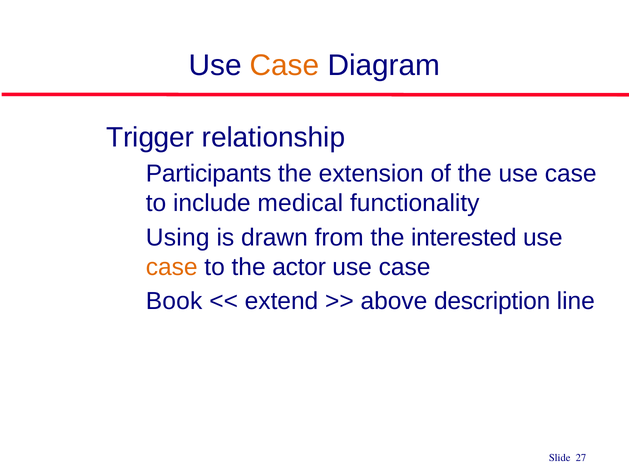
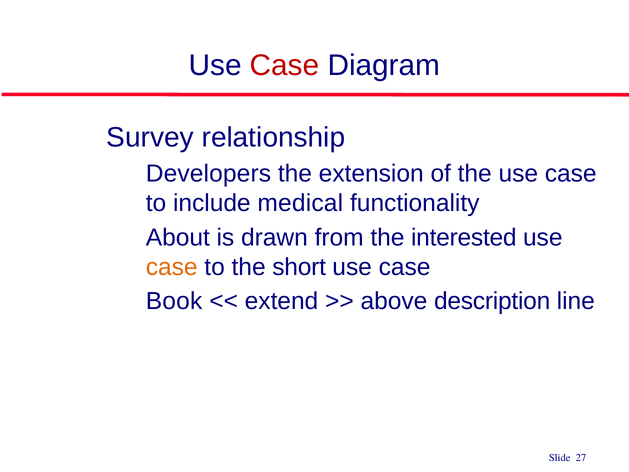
Case colour: orange -> red (285, 65)
Trigger: Trigger -> Survey (150, 137)
Participants: Participants -> Developers (208, 174)
Using: Using -> About (178, 237)
actor: actor -> short (299, 267)
